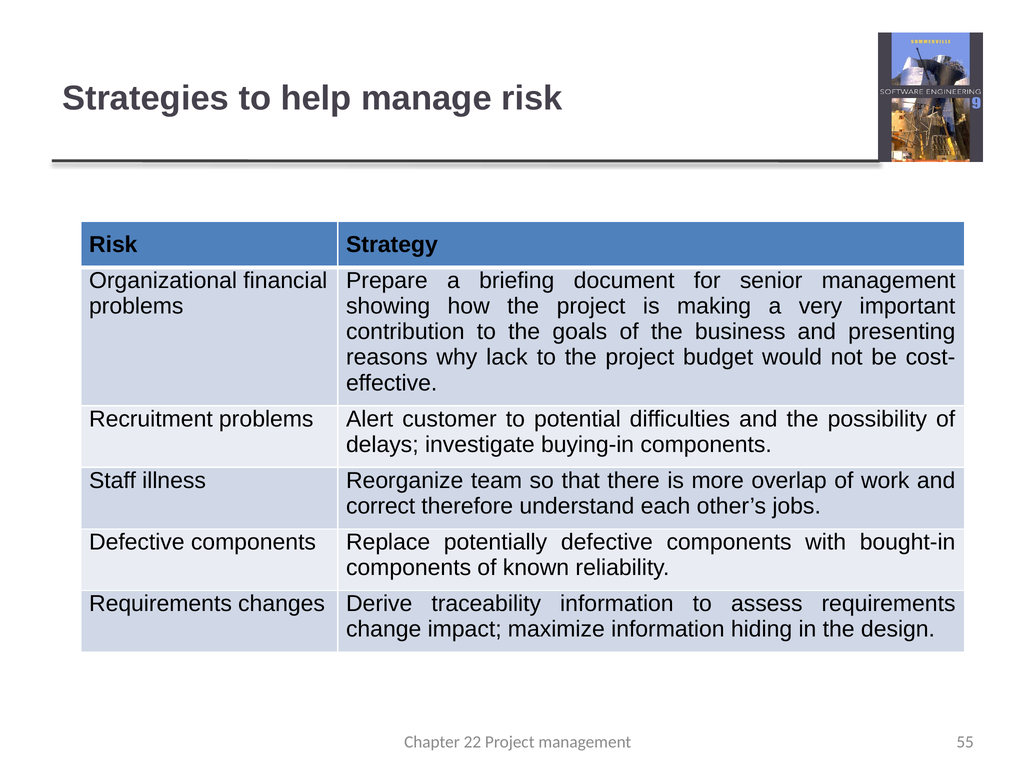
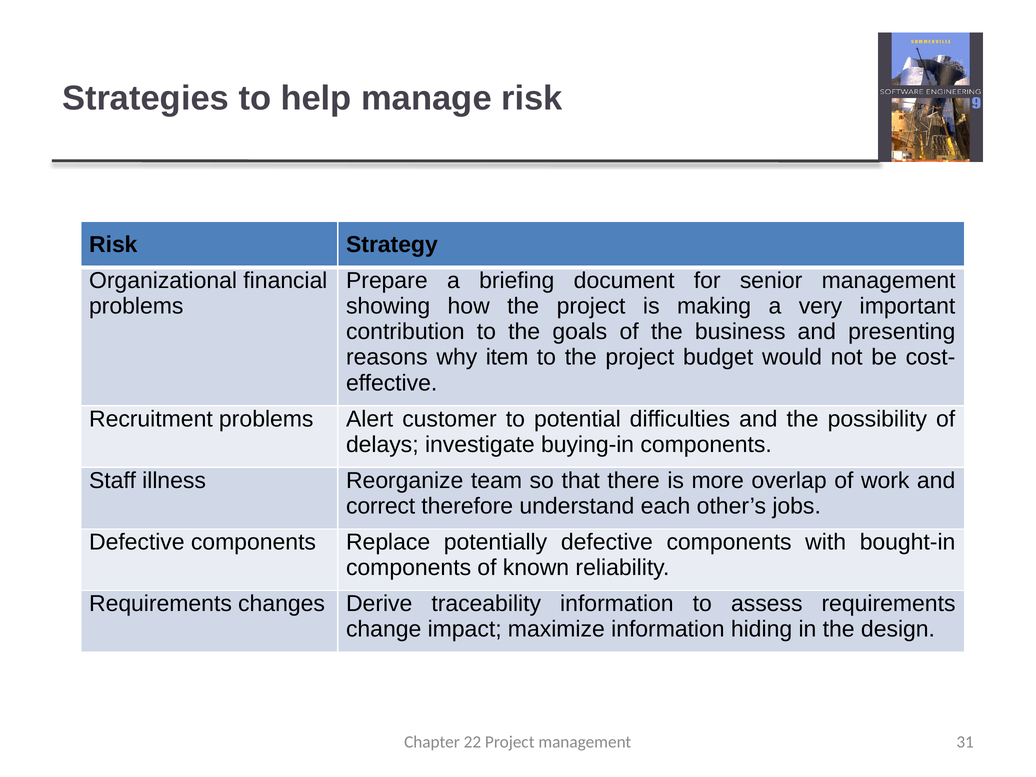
lack: lack -> item (507, 357)
55: 55 -> 31 (965, 742)
